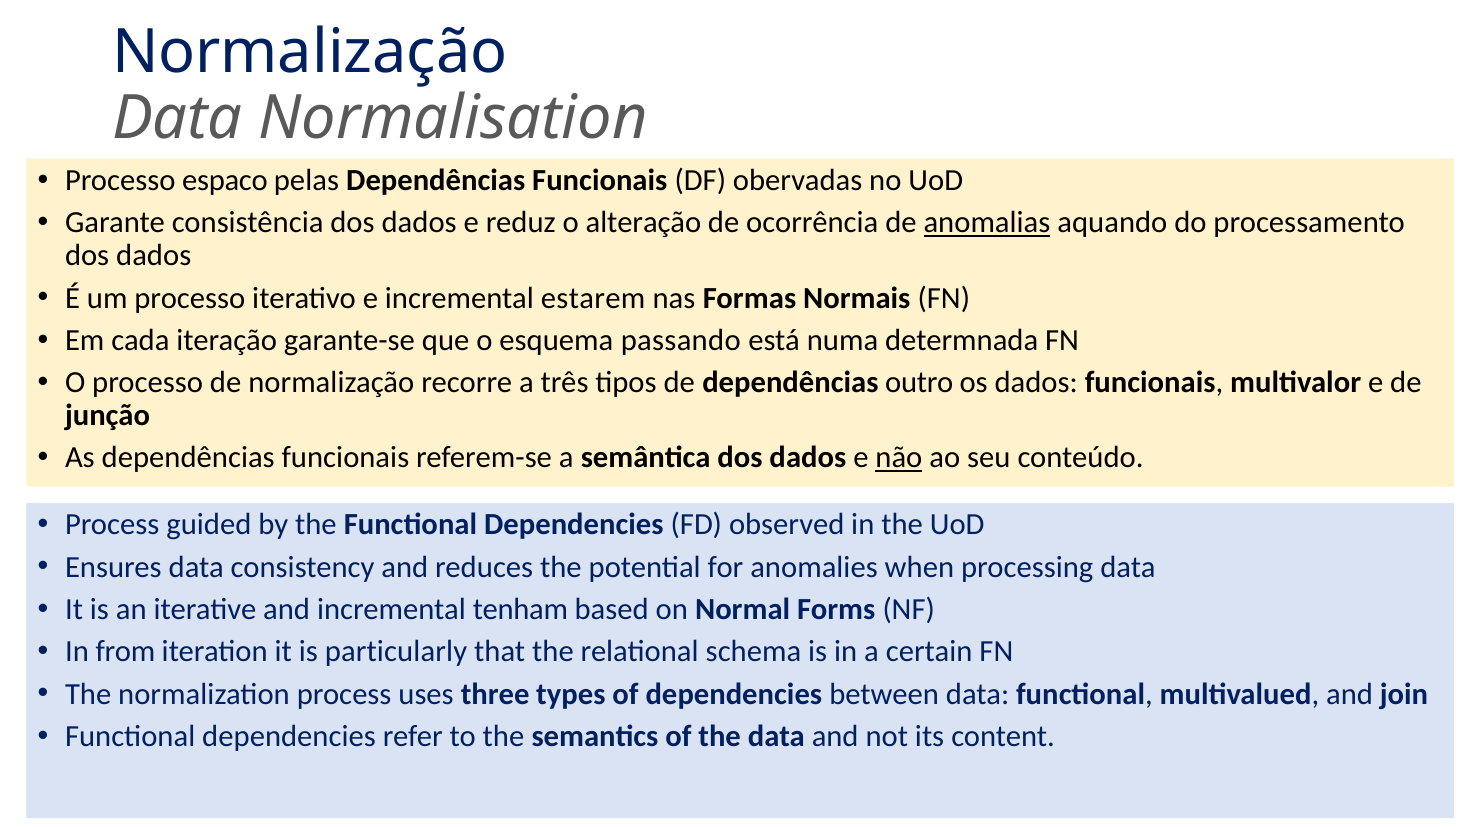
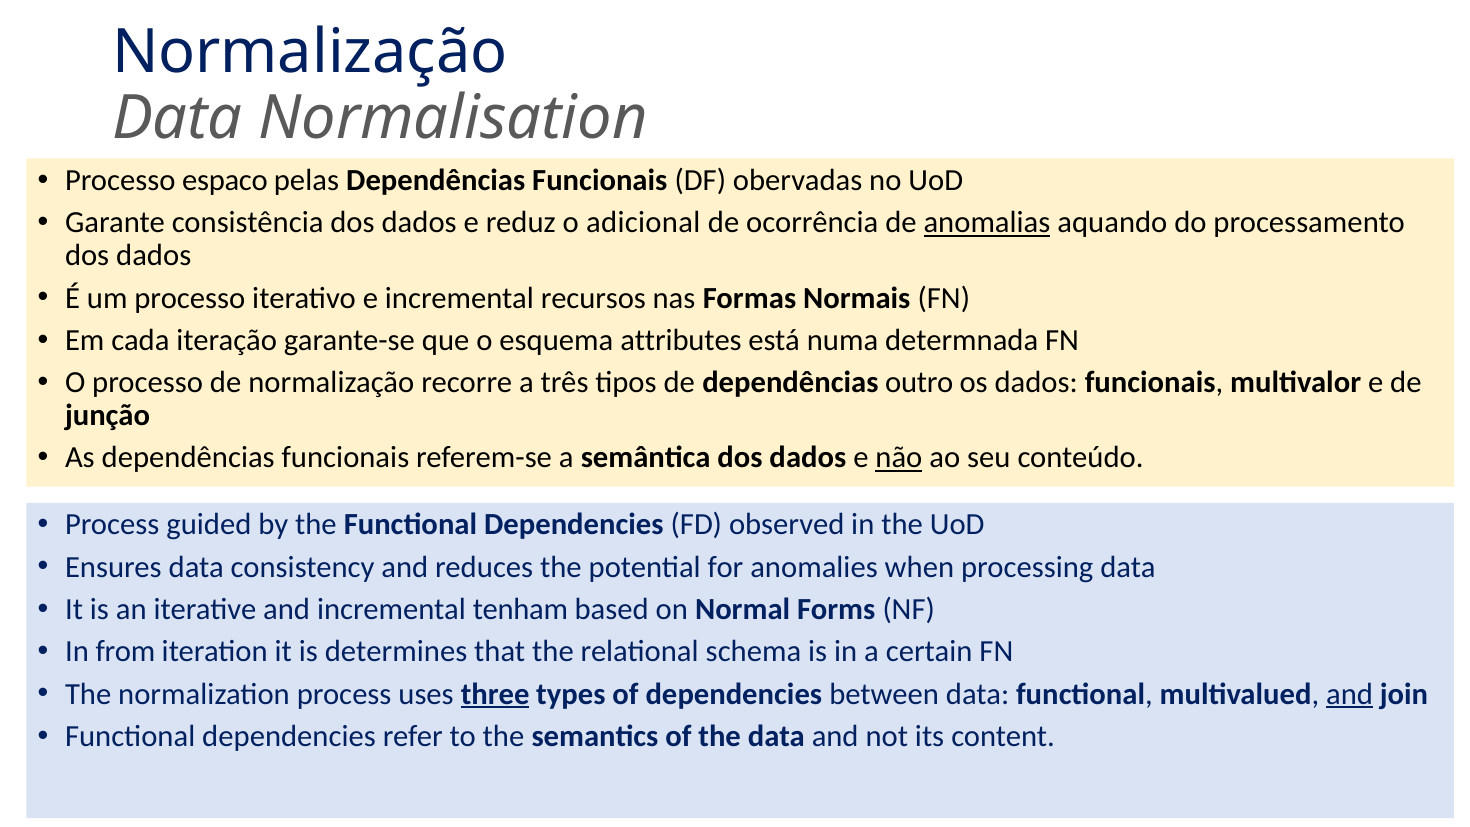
alteração: alteração -> adicional (643, 223)
estarem: estarem -> recursos (593, 298)
passando: passando -> attributes (681, 340)
particularly: particularly -> determines (396, 652)
three underline: none -> present (495, 694)
and underline: none -> present (1350, 694)
